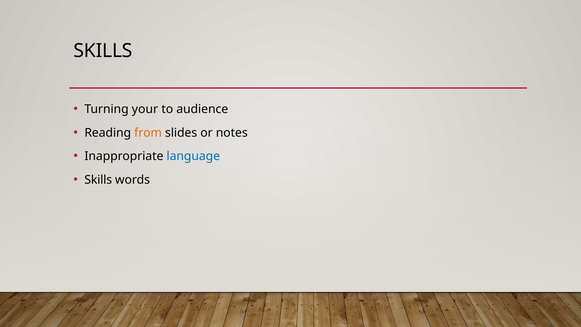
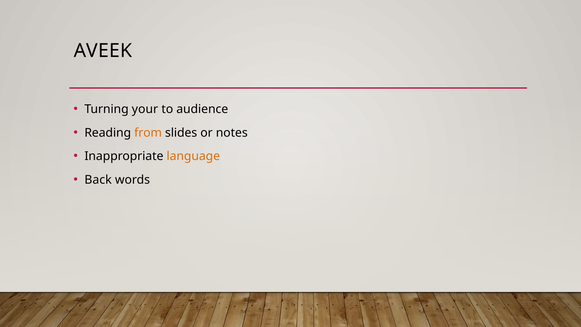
SKILLS: SKILLS -> AVEEK (103, 51)
language colour: blue -> orange (193, 156)
Skills: Skills -> Back (98, 180)
